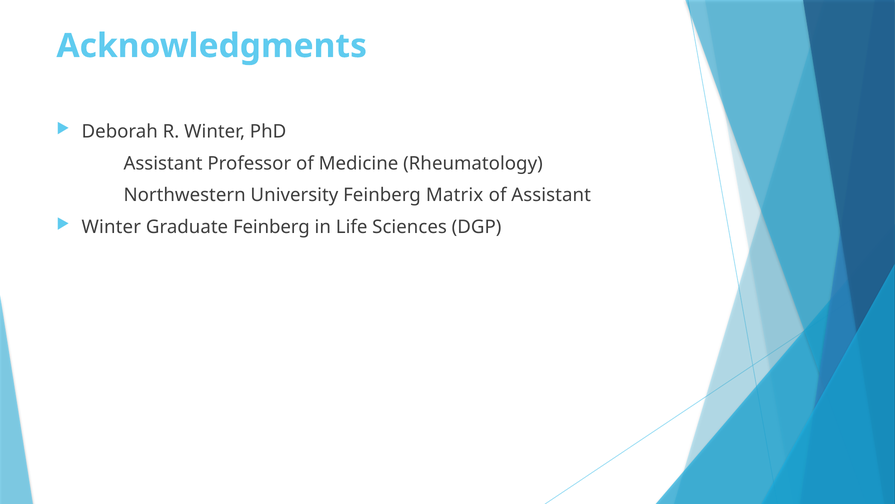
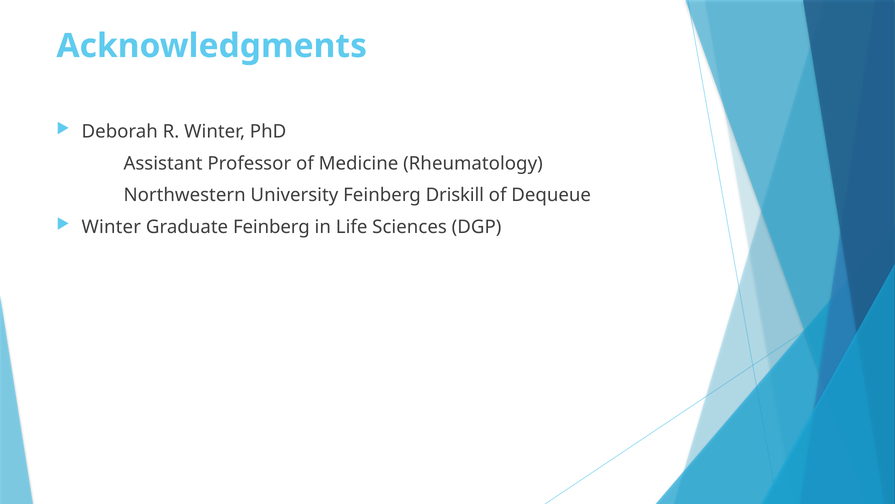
Matrix: Matrix -> Driskill (455, 195)
of Assistant: Assistant -> Dequeue (551, 195)
